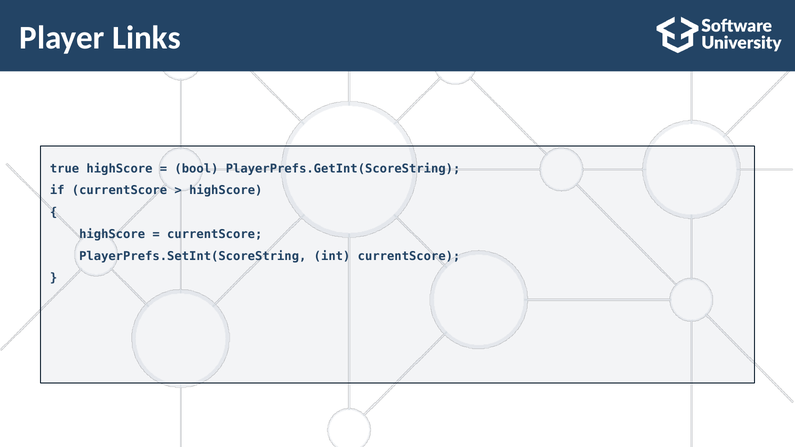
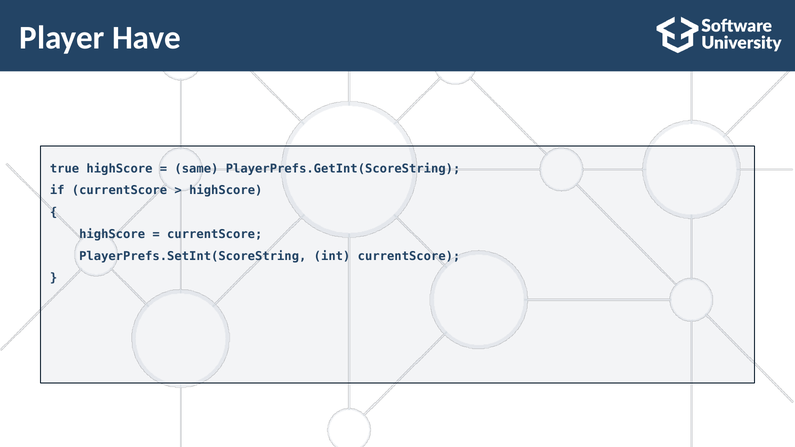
Links: Links -> Have (147, 38)
bool: bool -> same (196, 169)
